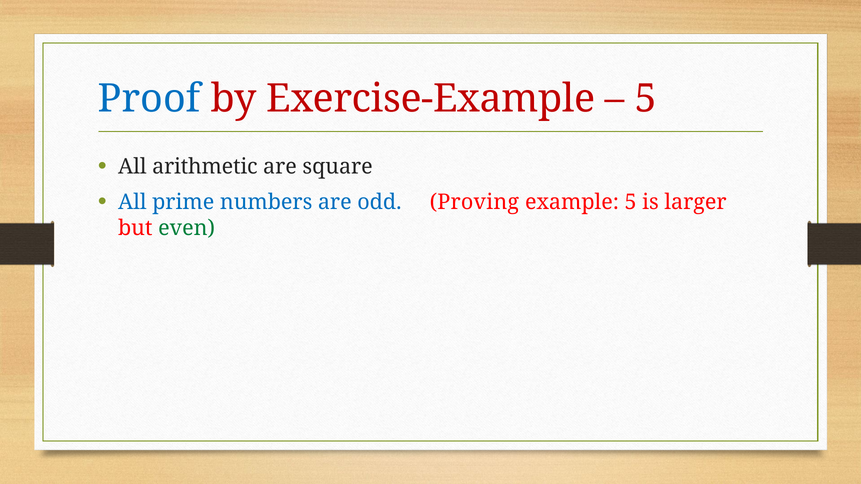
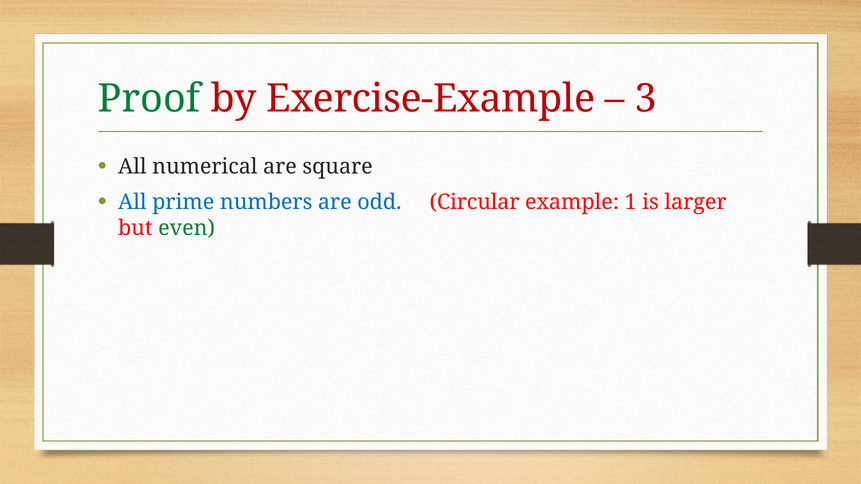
Proof colour: blue -> green (149, 99)
5: 5 -> 3 (646, 99)
arithmetic: arithmetic -> numerical (205, 167)
Proving: Proving -> Circular (475, 202)
example 5: 5 -> 1 (631, 202)
